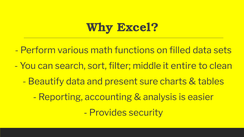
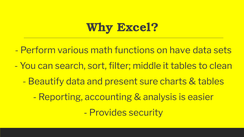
filled: filled -> have (180, 50)
it entire: entire -> tables (184, 66)
